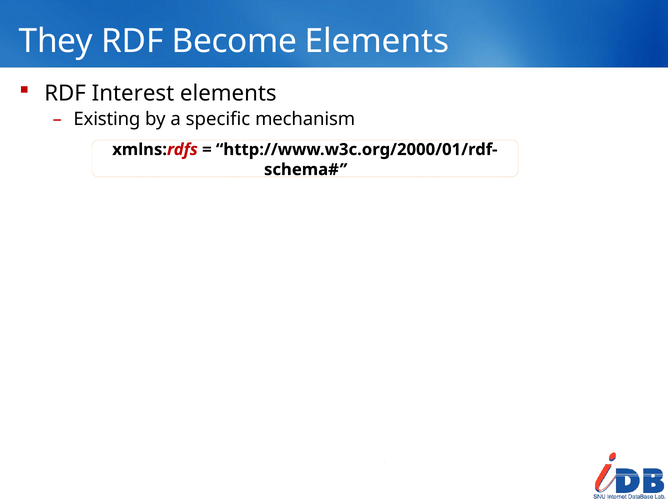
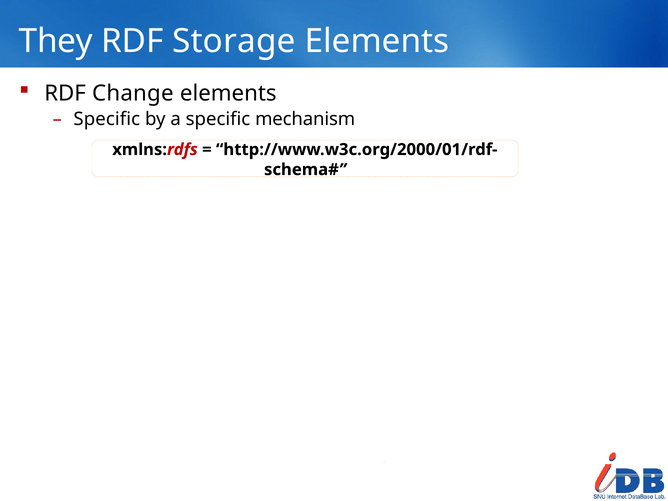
Become: Become -> Storage (234, 41)
Interest: Interest -> Change (133, 94)
Existing: Existing -> Specific (107, 119)
